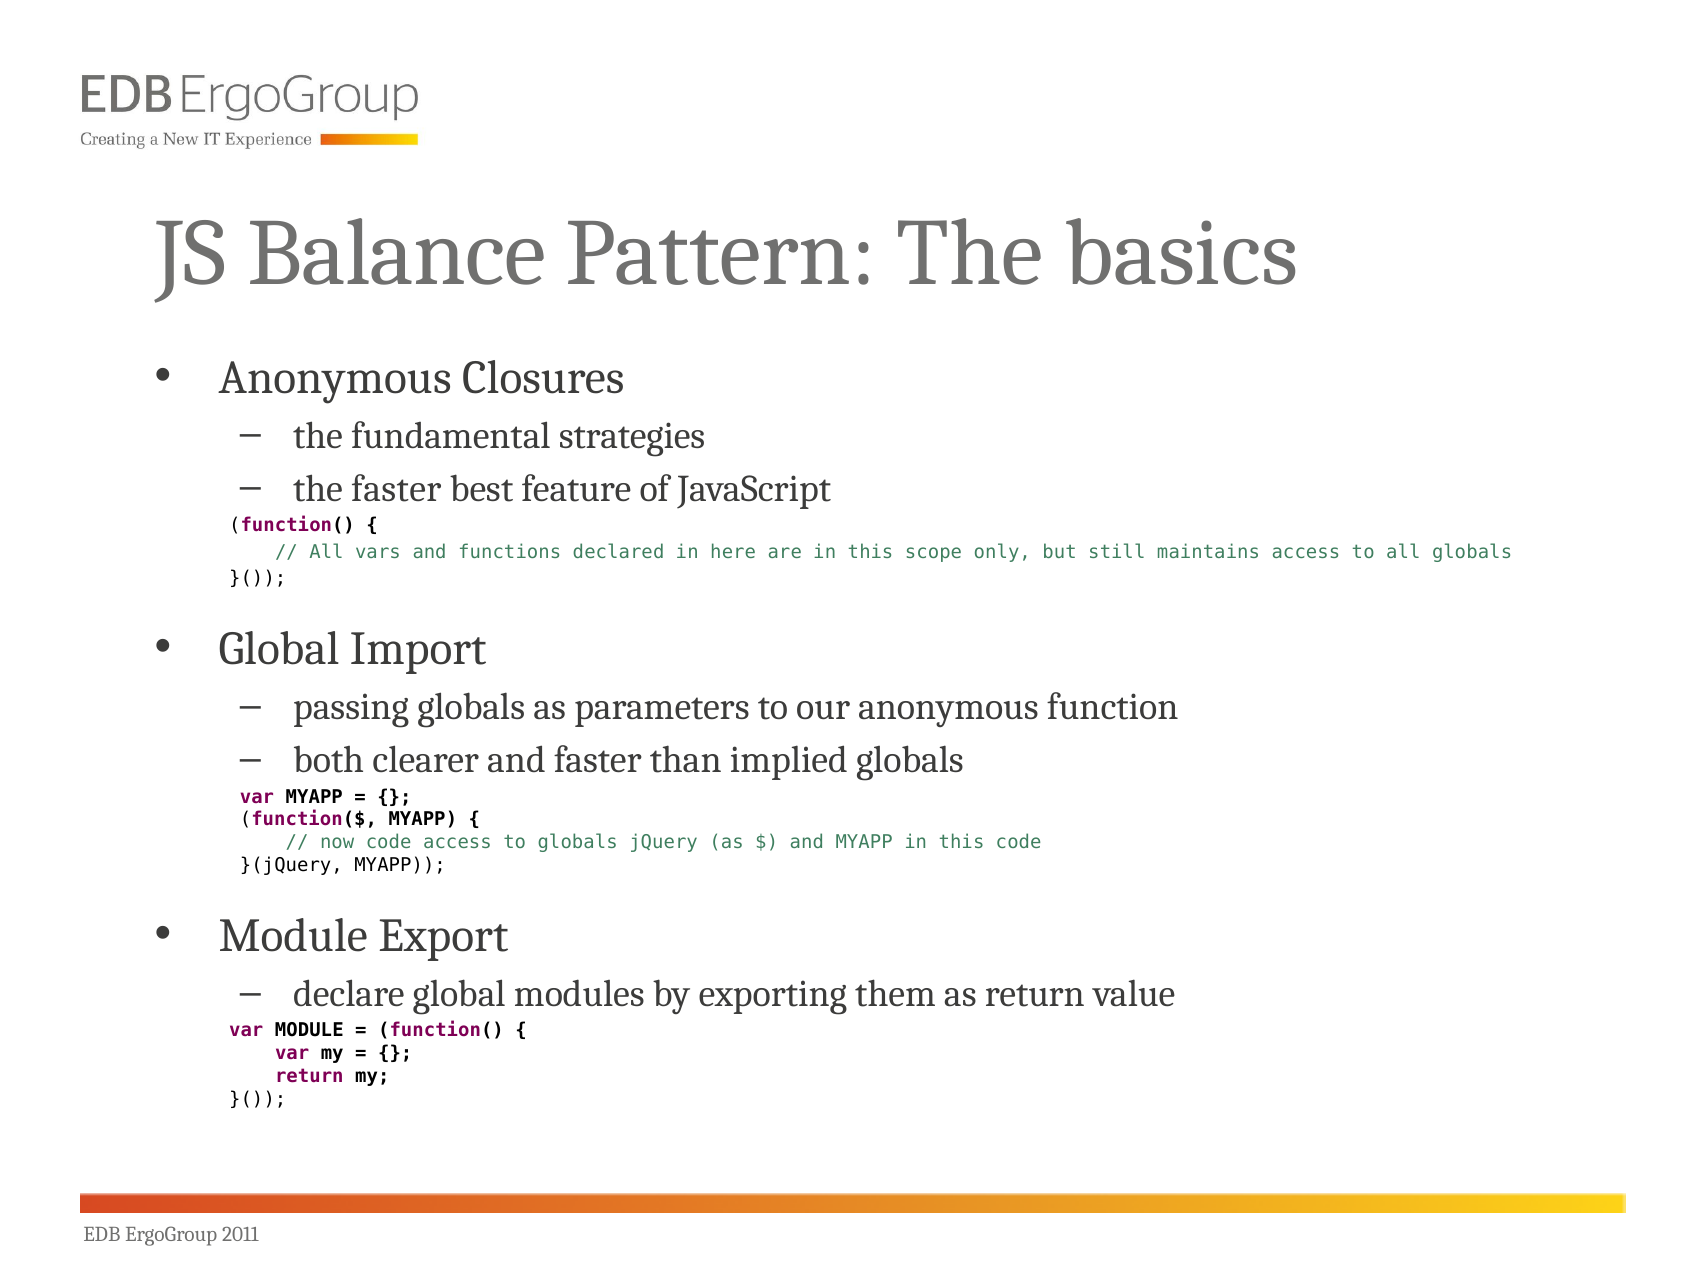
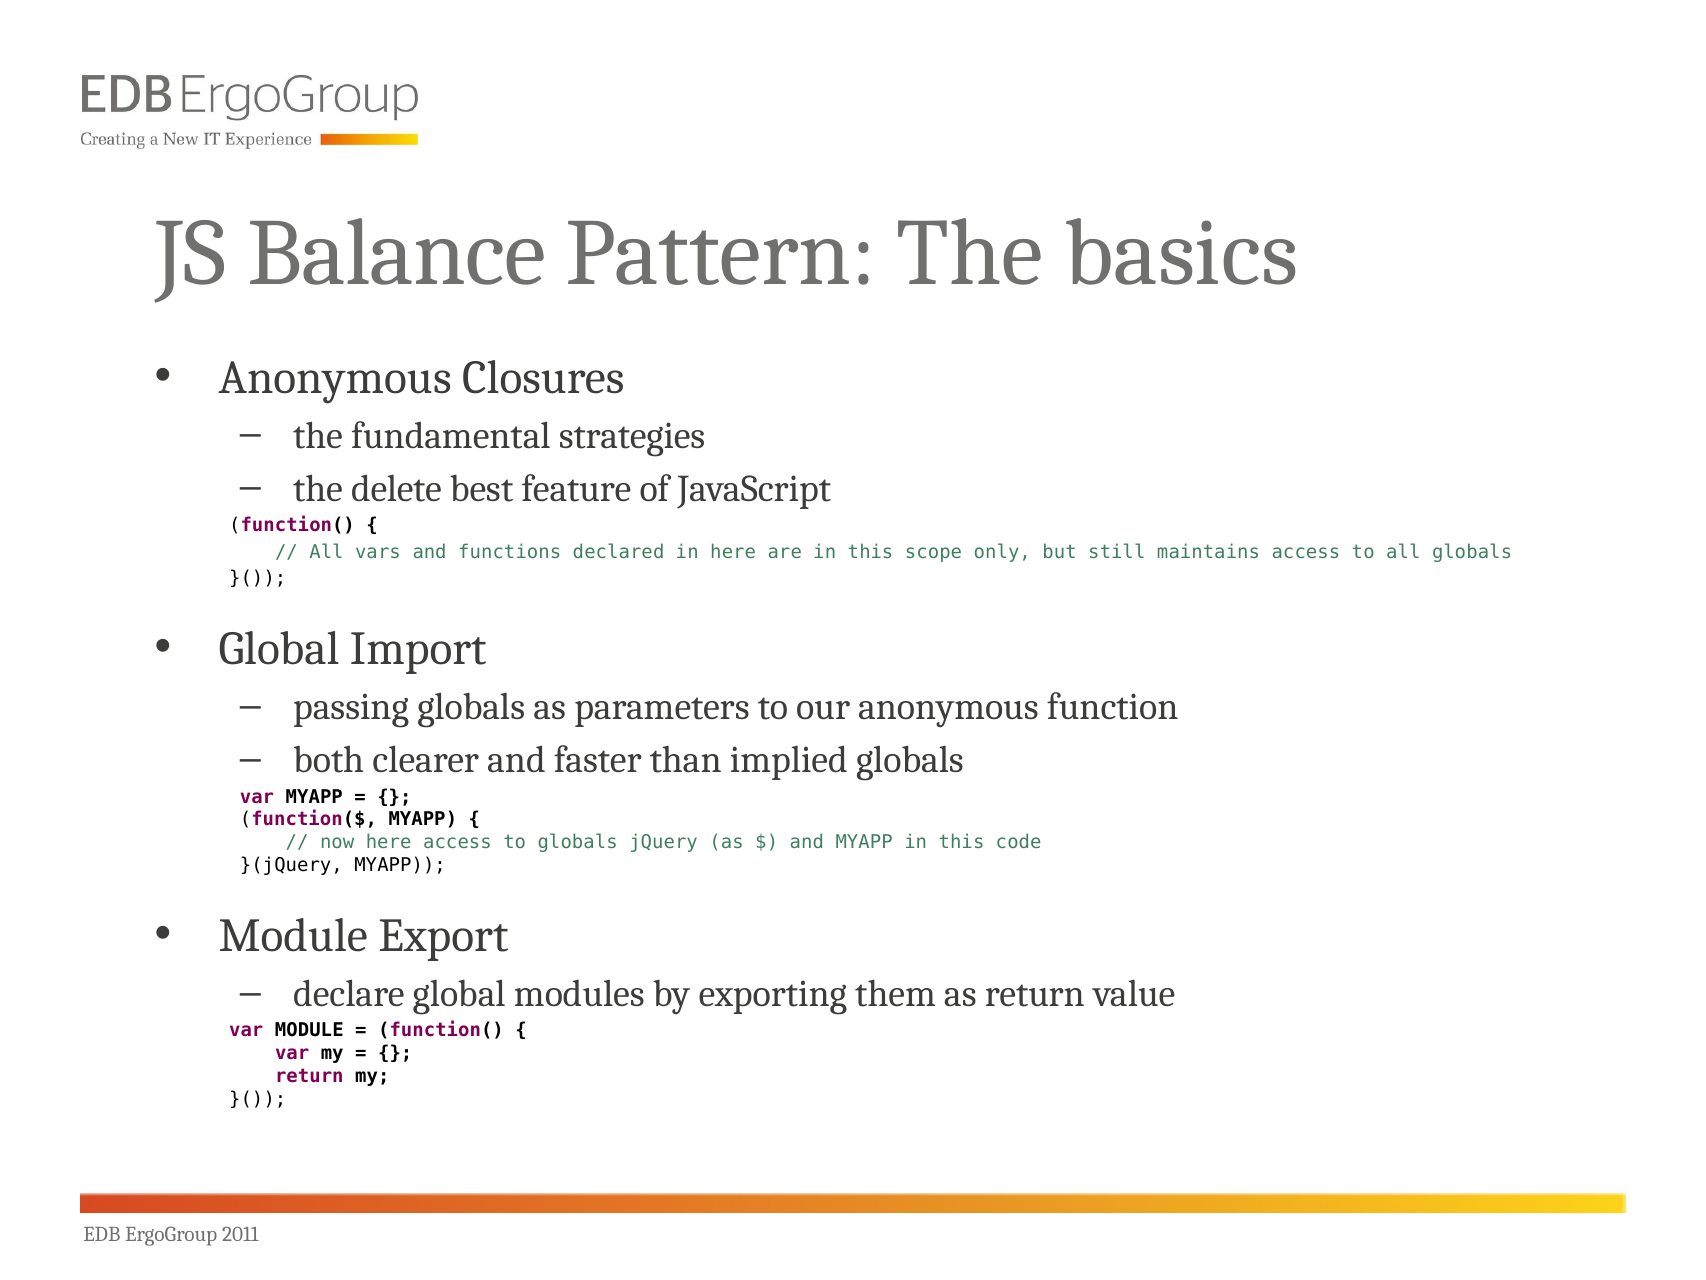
the faster: faster -> delete (397, 488)
now code: code -> here (389, 842)
